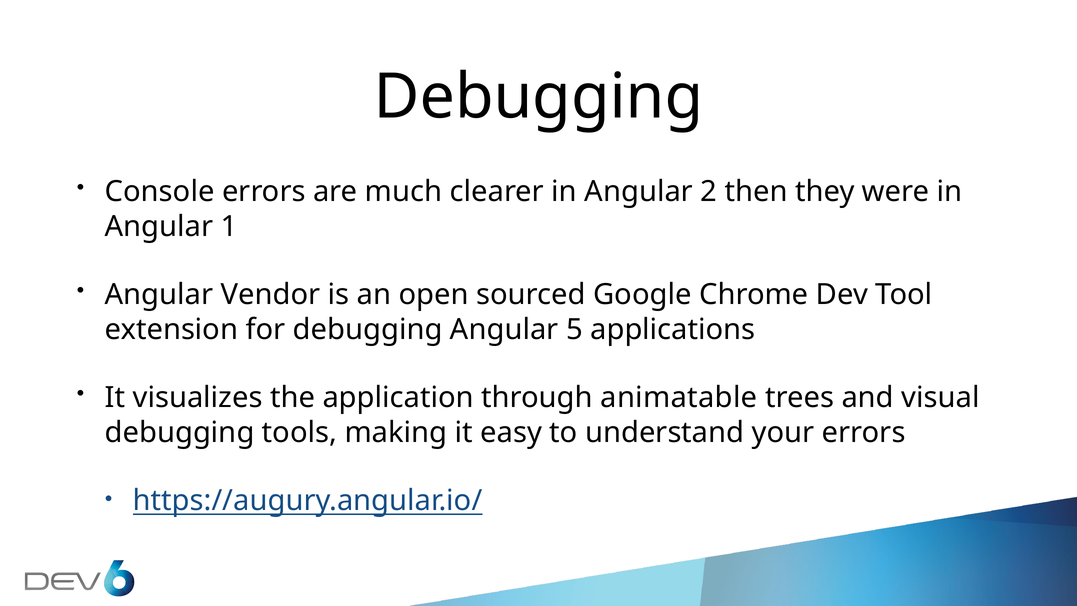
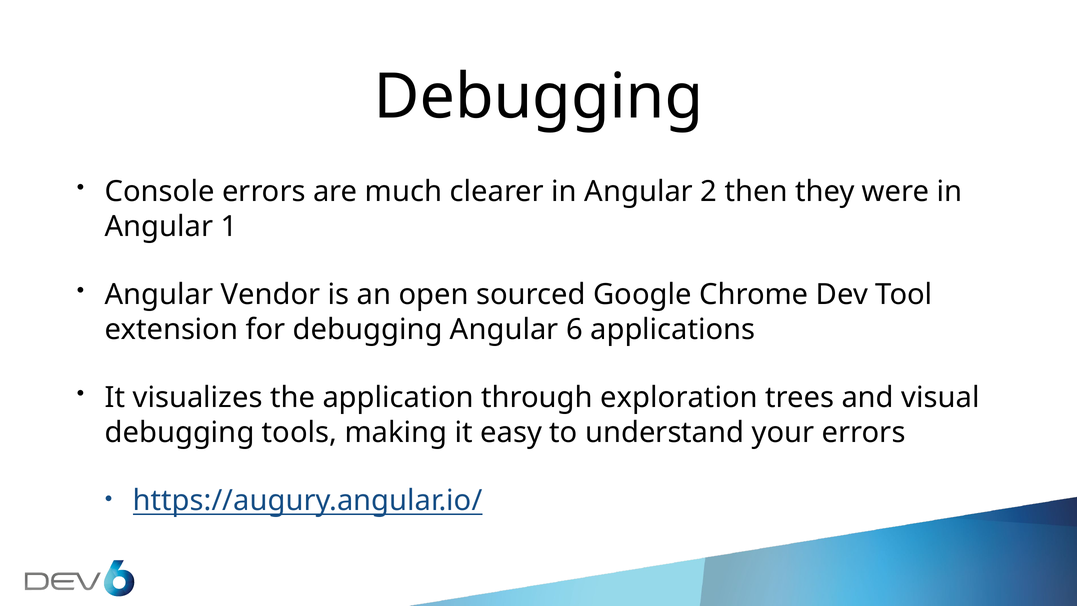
5: 5 -> 6 (574, 330)
animatable: animatable -> exploration (679, 398)
